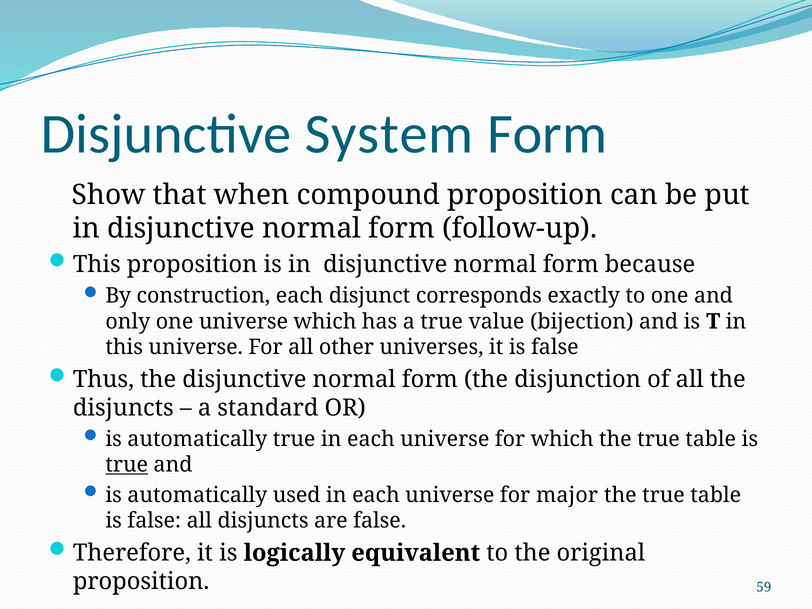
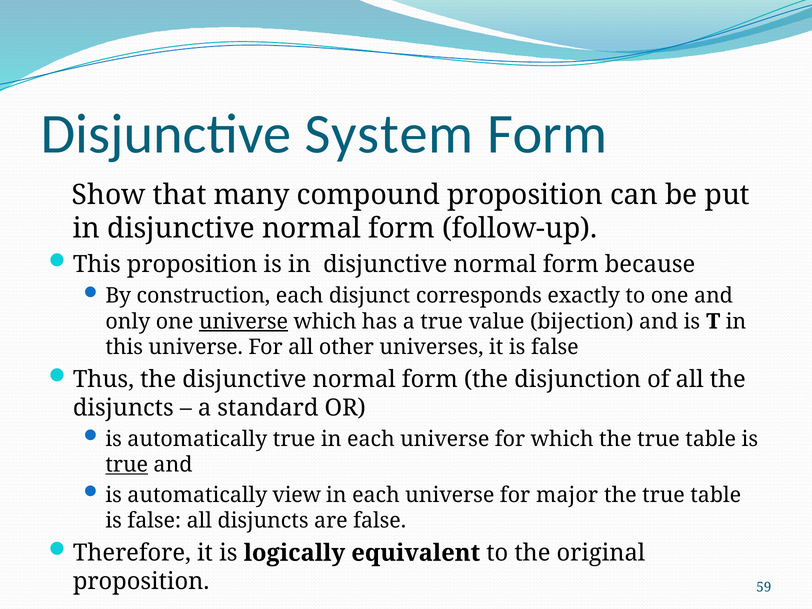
when: when -> many (252, 195)
universe underline: none -> present (243, 321)
used: used -> view (297, 495)
